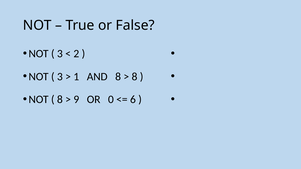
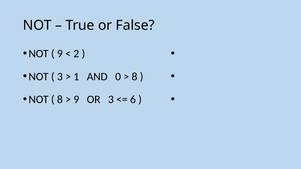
3: 3 -> 9 (60, 54)
AND 8: 8 -> 0 (118, 77)
OR 0: 0 -> 3 (111, 100)
